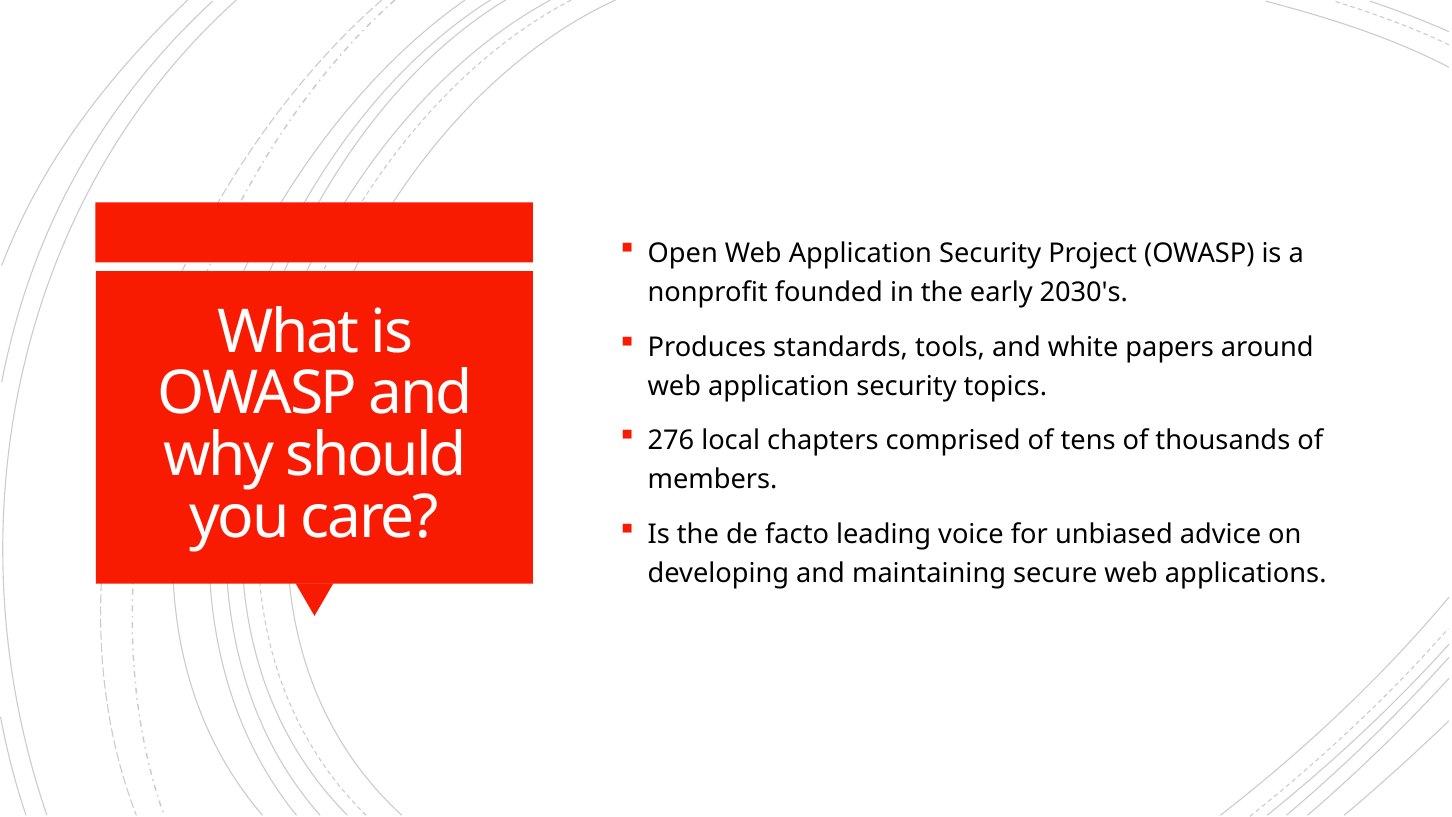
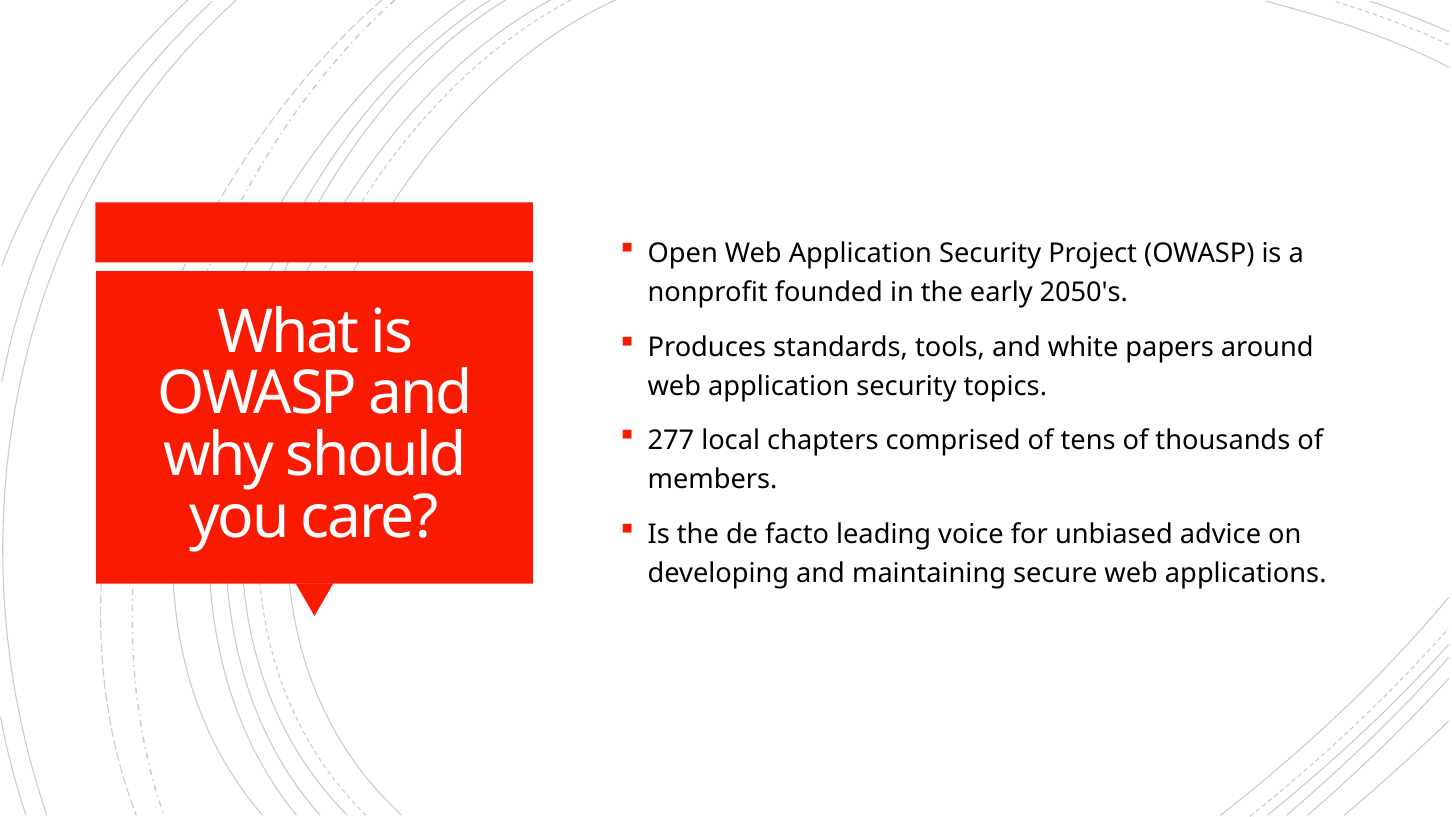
2030's: 2030's -> 2050's (1084, 293)
276: 276 -> 277 (671, 441)
